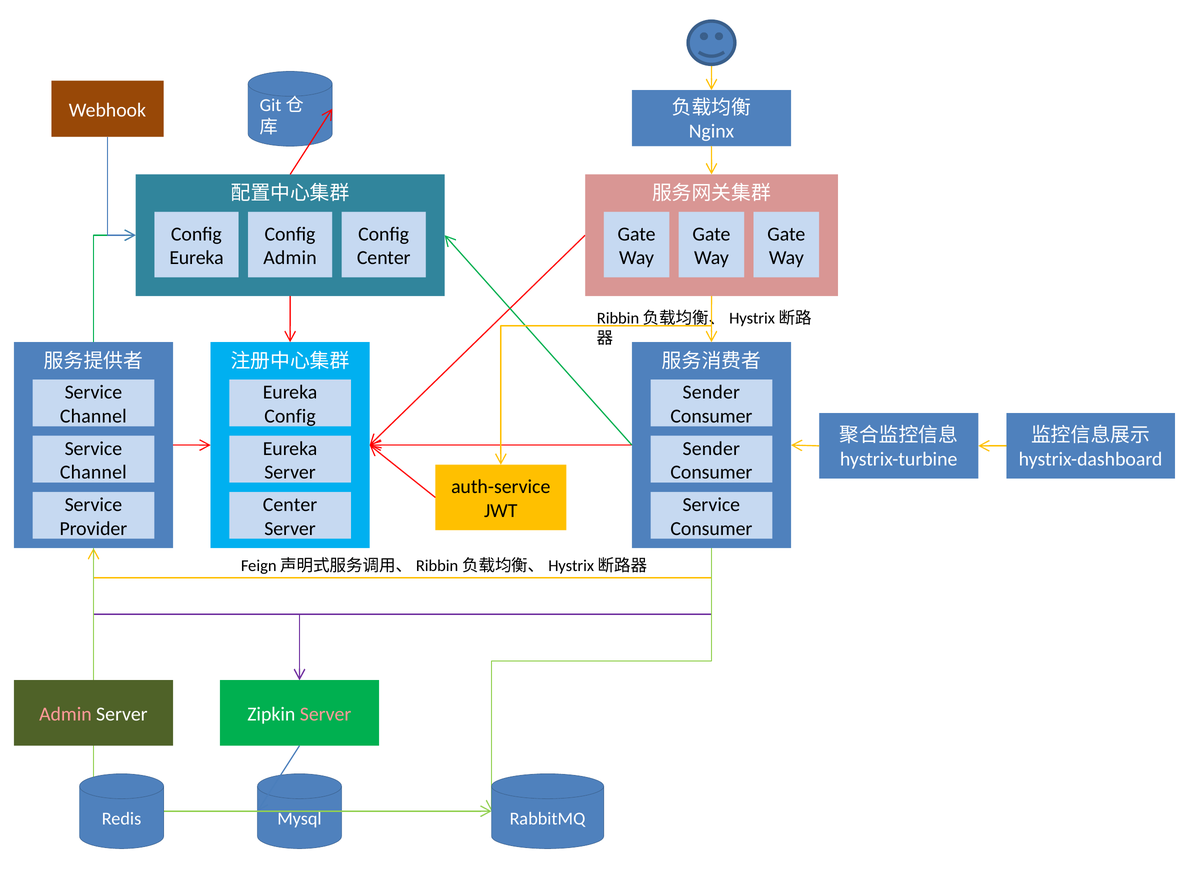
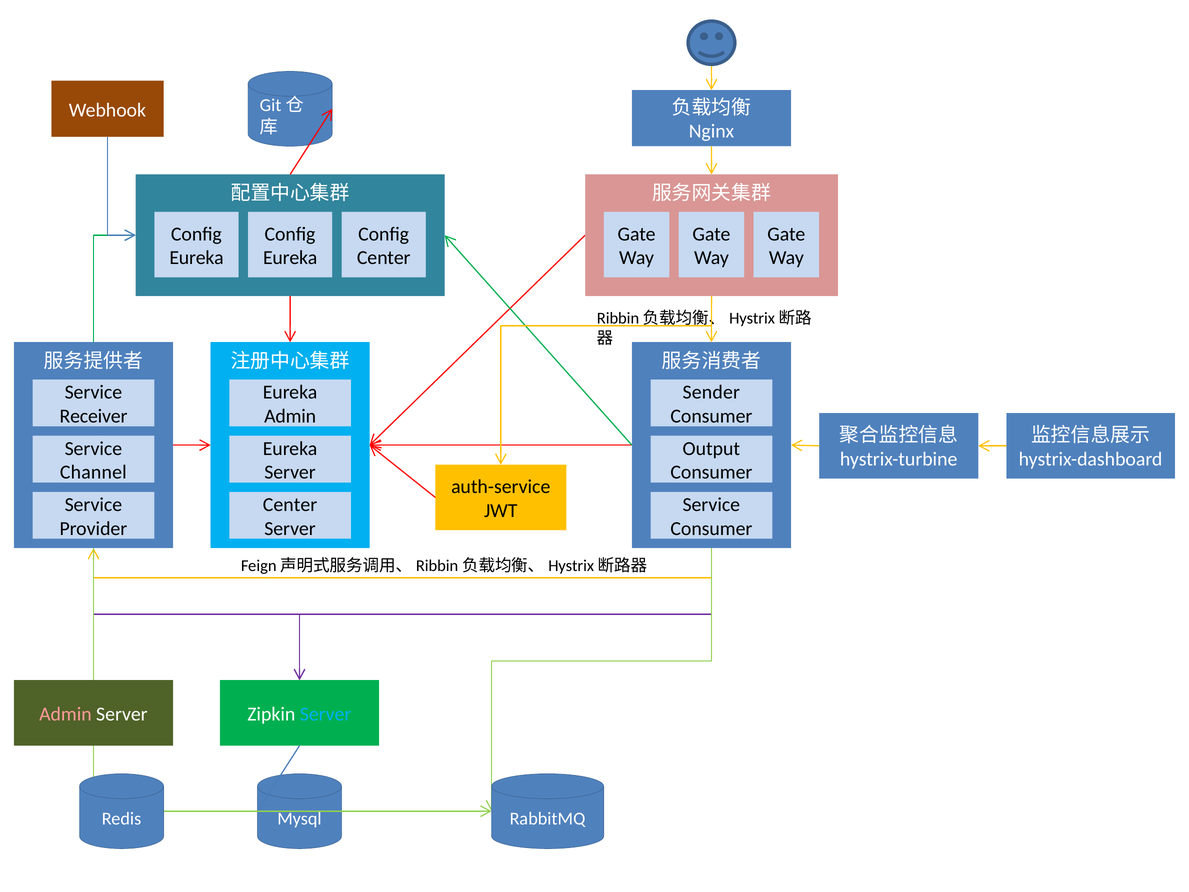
Admin: Admin -> Eureka (290, 258)
Channel: Channel -> Receiver (93, 416)
Config: Config -> Admin (290, 416)
Sender: Sender -> Output (711, 449)
Server colour: pink -> light blue (326, 714)
